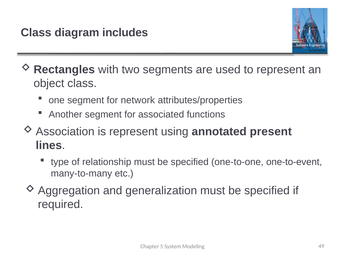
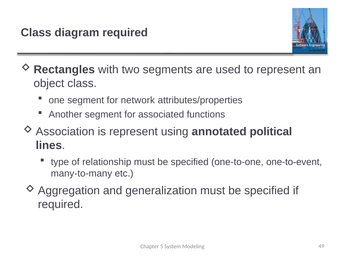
diagram includes: includes -> required (125, 33)
present: present -> political (271, 132)
